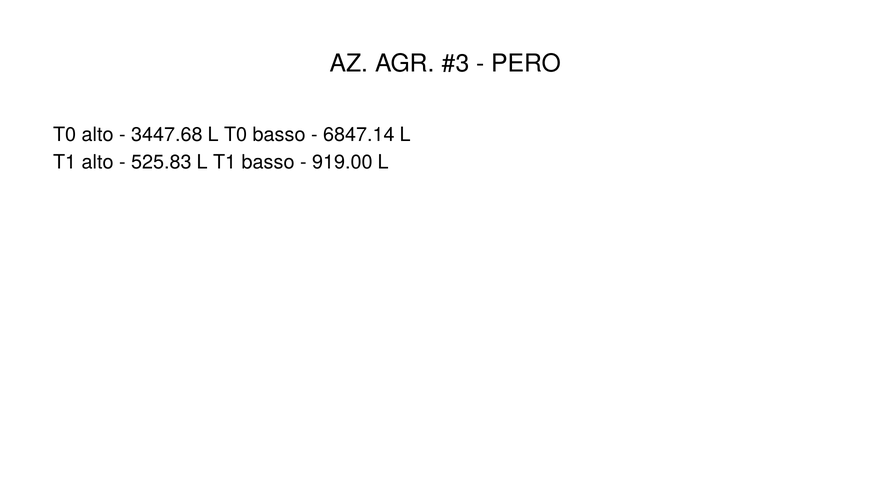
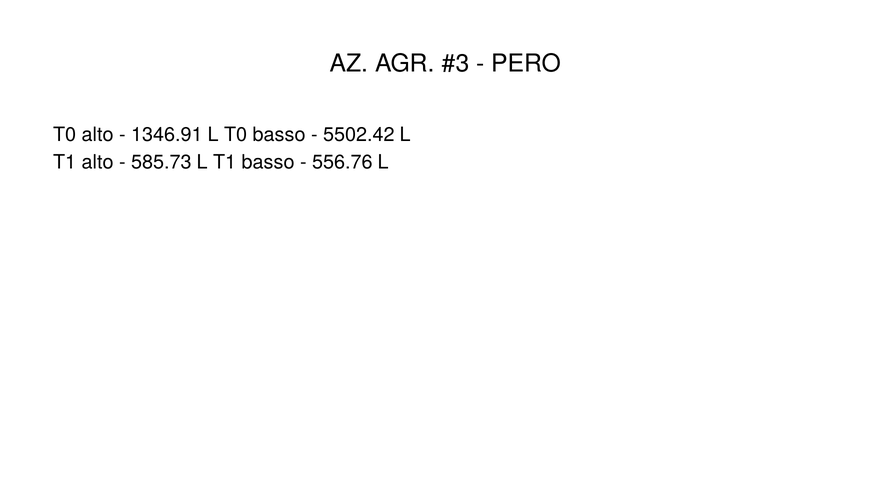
3447.68: 3447.68 -> 1346.91 (167, 135)
6847.14: 6847.14 -> 5502.42 (359, 135)
525.83: 525.83 -> 585.73 (161, 162)
919.00: 919.00 -> 556.76 (342, 162)
